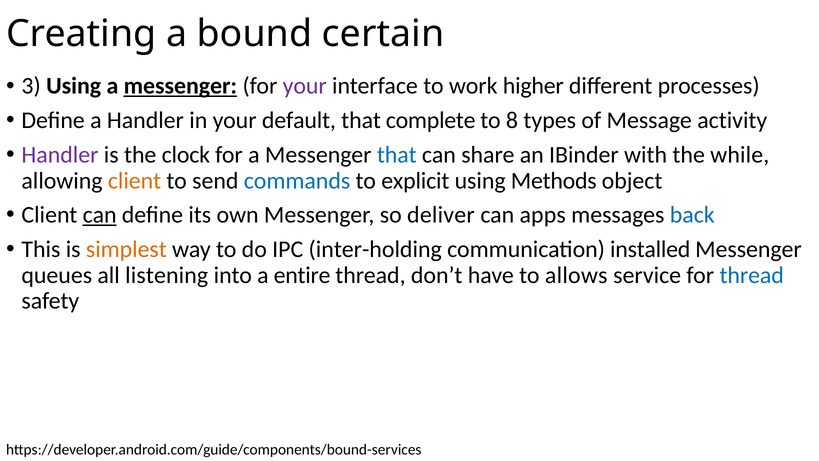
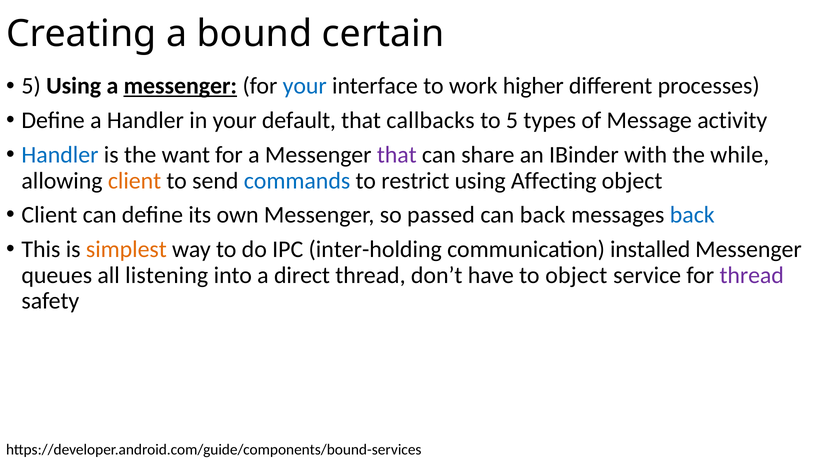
3: 3 -> 5 (31, 86)
your colour: purple -> blue (305, 86)
complete: complete -> callbacks (430, 120)
to 8: 8 -> 5 (512, 120)
Handler colour: purple -> blue (60, 155)
clock: clock -> want (186, 155)
that colour: blue -> purple (397, 155)
explicit: explicit -> restrict (415, 180)
Methods: Methods -> Affecting (554, 180)
can underline: present -> none (100, 215)
deliver: deliver -> passed (441, 215)
can apps: apps -> back (543, 215)
entire: entire -> direct (302, 275)
to allows: allows -> object (576, 275)
thread colour: blue -> purple (752, 275)
